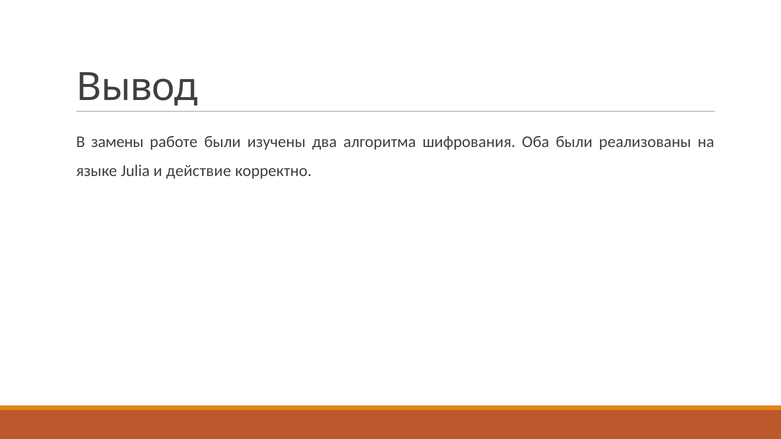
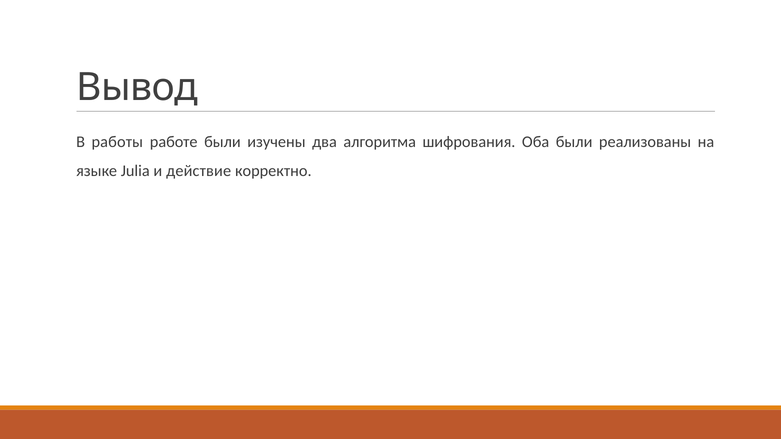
замены: замены -> работы (117, 142)
